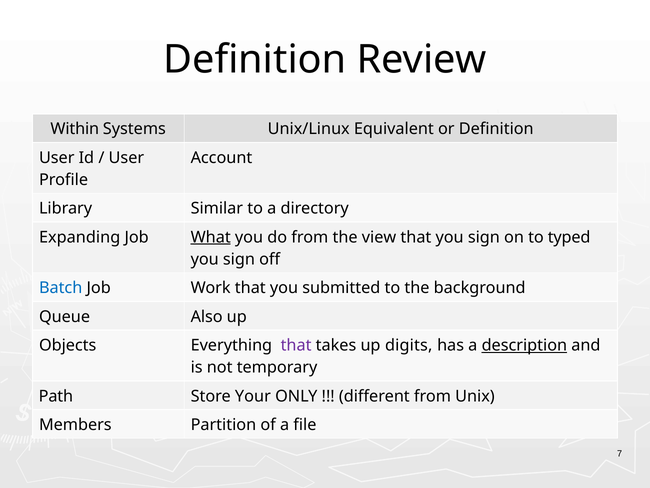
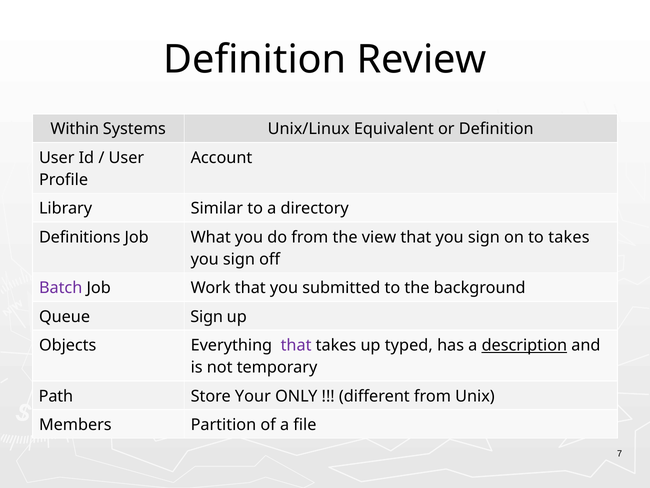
Expanding: Expanding -> Definitions (80, 237)
What underline: present -> none (211, 237)
to typed: typed -> takes (569, 237)
Batch colour: blue -> purple (61, 288)
Queue Also: Also -> Sign (207, 316)
digits: digits -> typed (409, 345)
